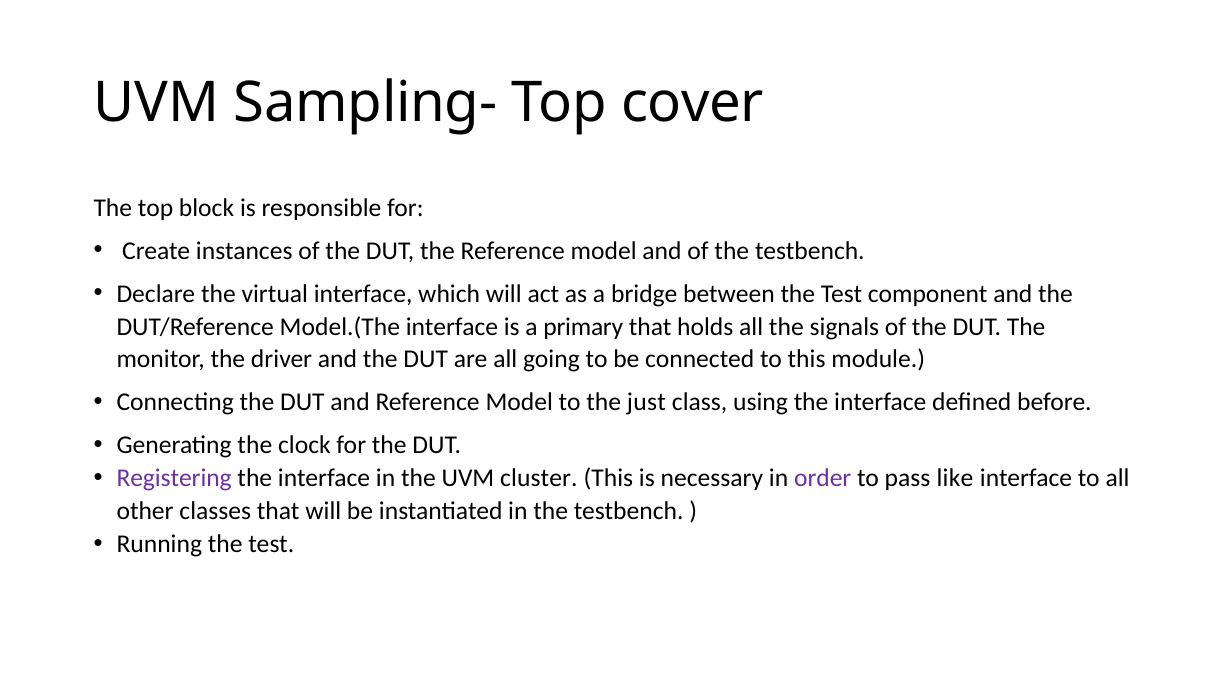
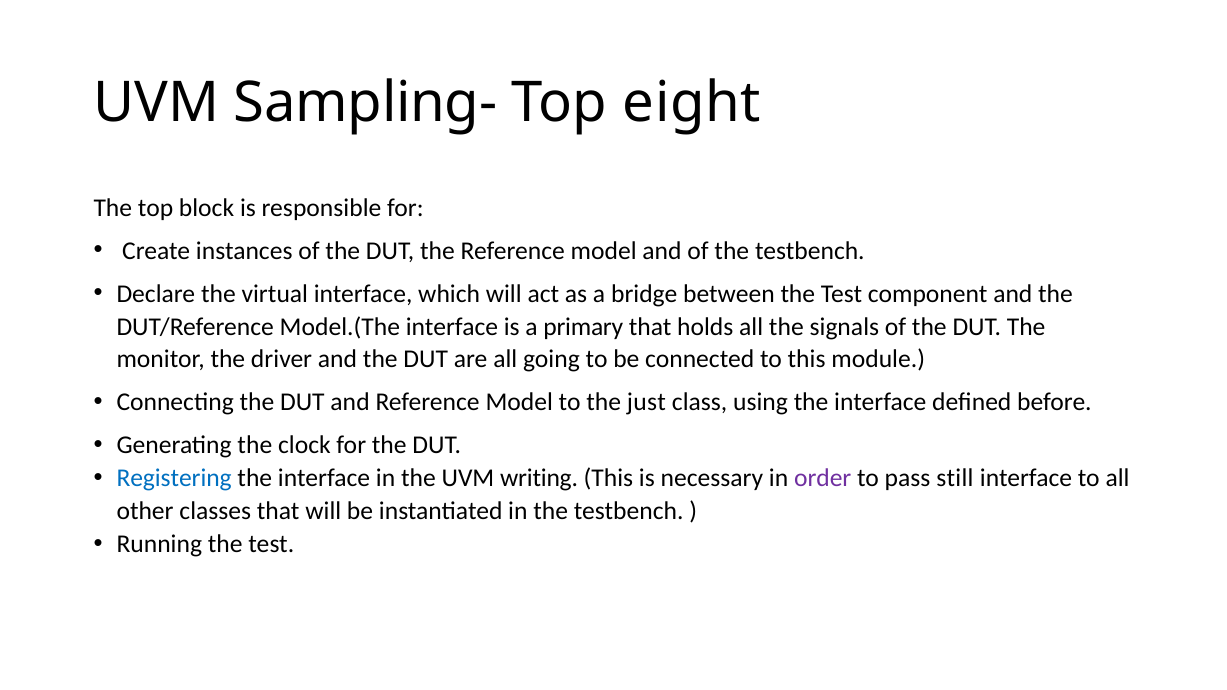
cover: cover -> eight (692, 103)
Registering colour: purple -> blue (174, 479)
cluster: cluster -> writing (539, 479)
like: like -> still (955, 479)
